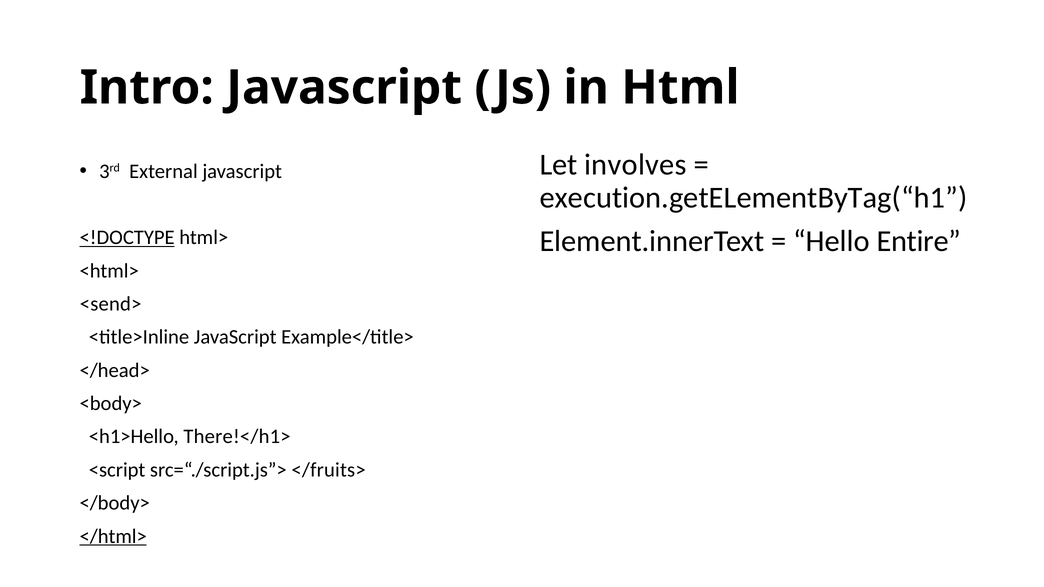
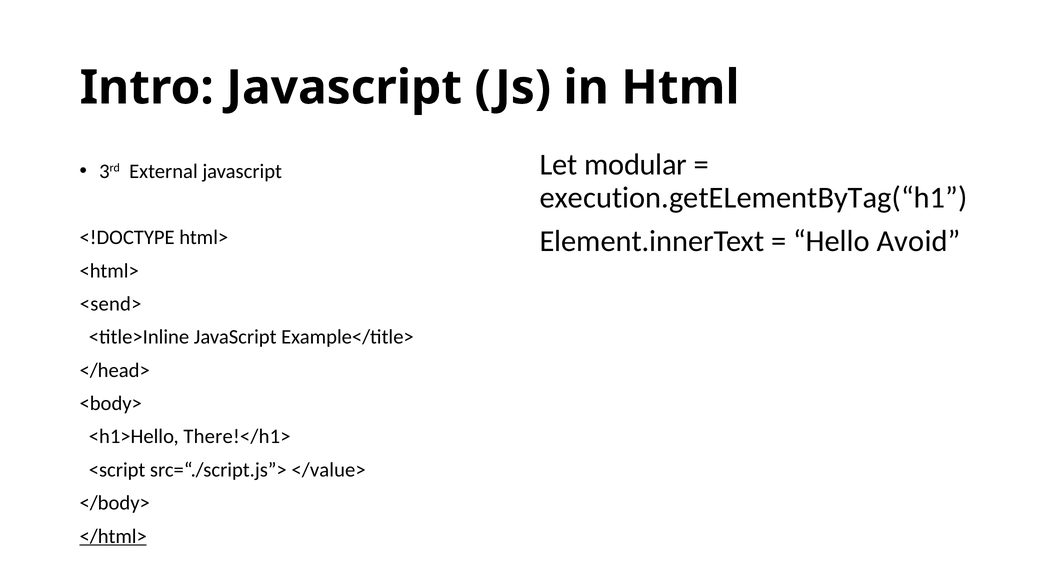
involves: involves -> modular (636, 165)
Entire: Entire -> Avoid (919, 241)
<!DOCTYPE underline: present -> none (127, 238)
</fruits>: </fruits> -> </value> (329, 470)
